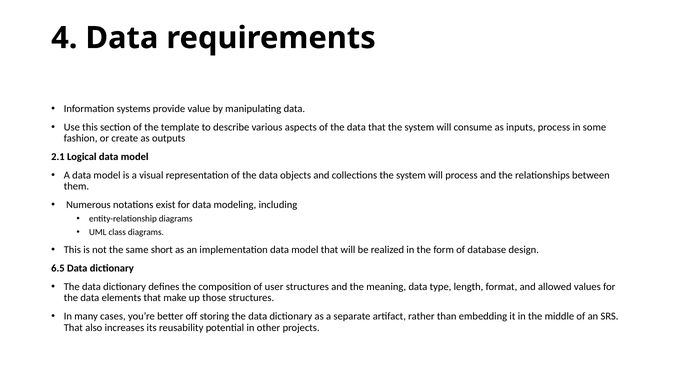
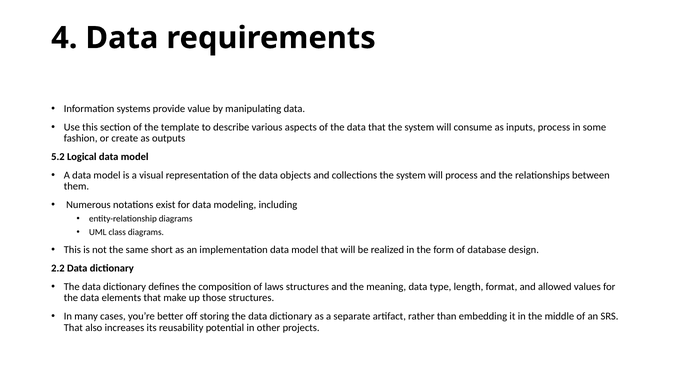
2.1: 2.1 -> 5.2 (58, 157)
6.5: 6.5 -> 2.2 (58, 269)
user: user -> laws (274, 287)
